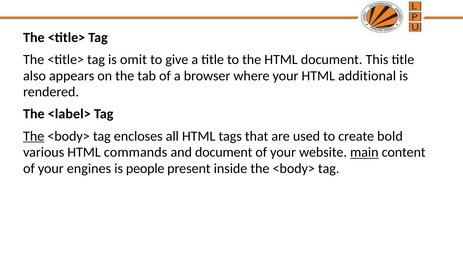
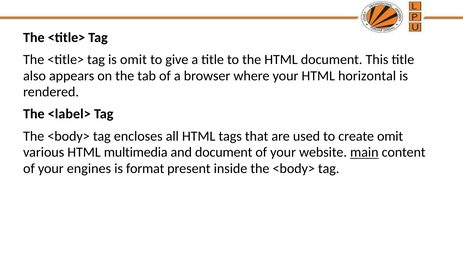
additional: additional -> horizontal (367, 76)
The underline: present -> none (34, 136)
create bold: bold -> omit (390, 136)
commands: commands -> multimedia (136, 153)
people: people -> format (145, 169)
